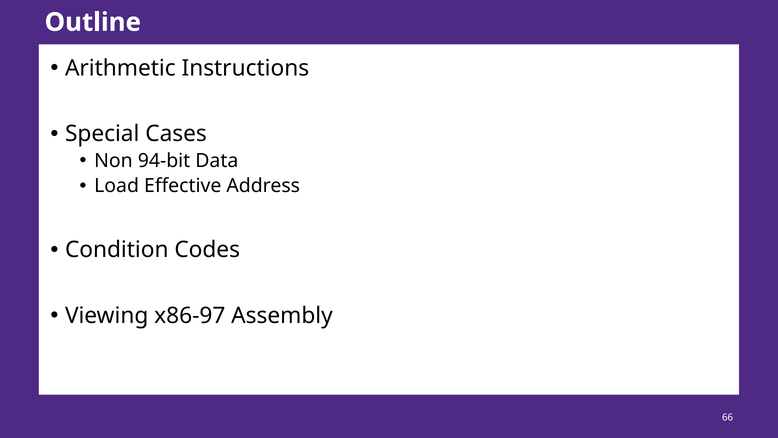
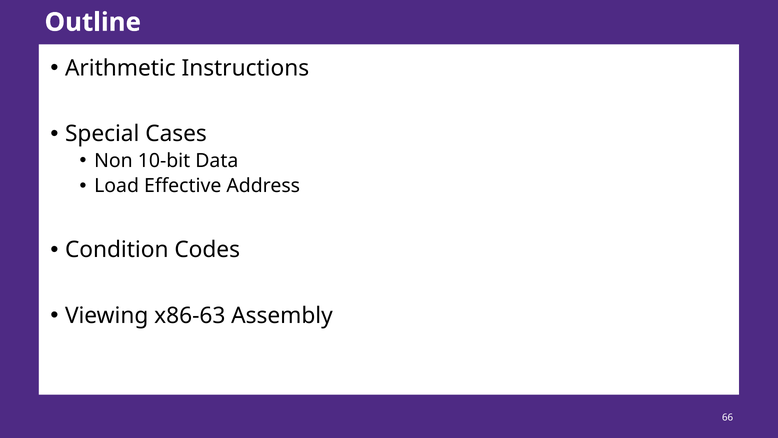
94-bit: 94-bit -> 10-bit (164, 161)
x86-97: x86-97 -> x86-63 (190, 315)
